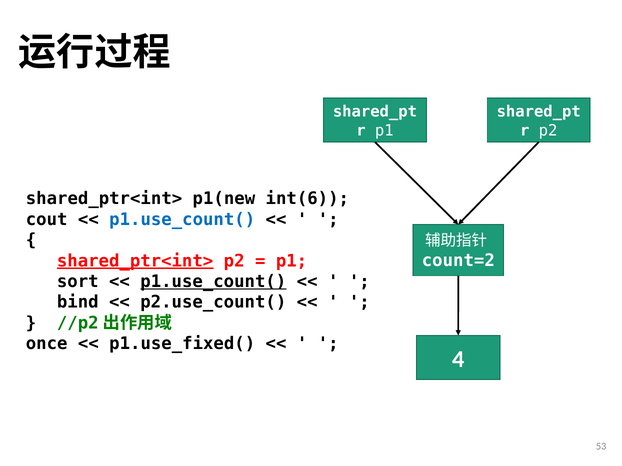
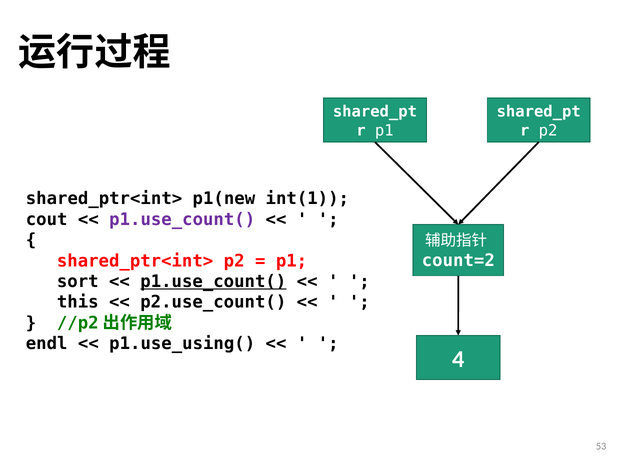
int(6: int(6 -> int(1 (307, 199)
p1.use_count( colour: blue -> purple (182, 220)
shared_ptr<int> underline: present -> none (135, 261)
bind: bind -> this (78, 303)
once: once -> endl (47, 344)
p1.use_fixed(: p1.use_fixed( -> p1.use_using( (182, 344)
